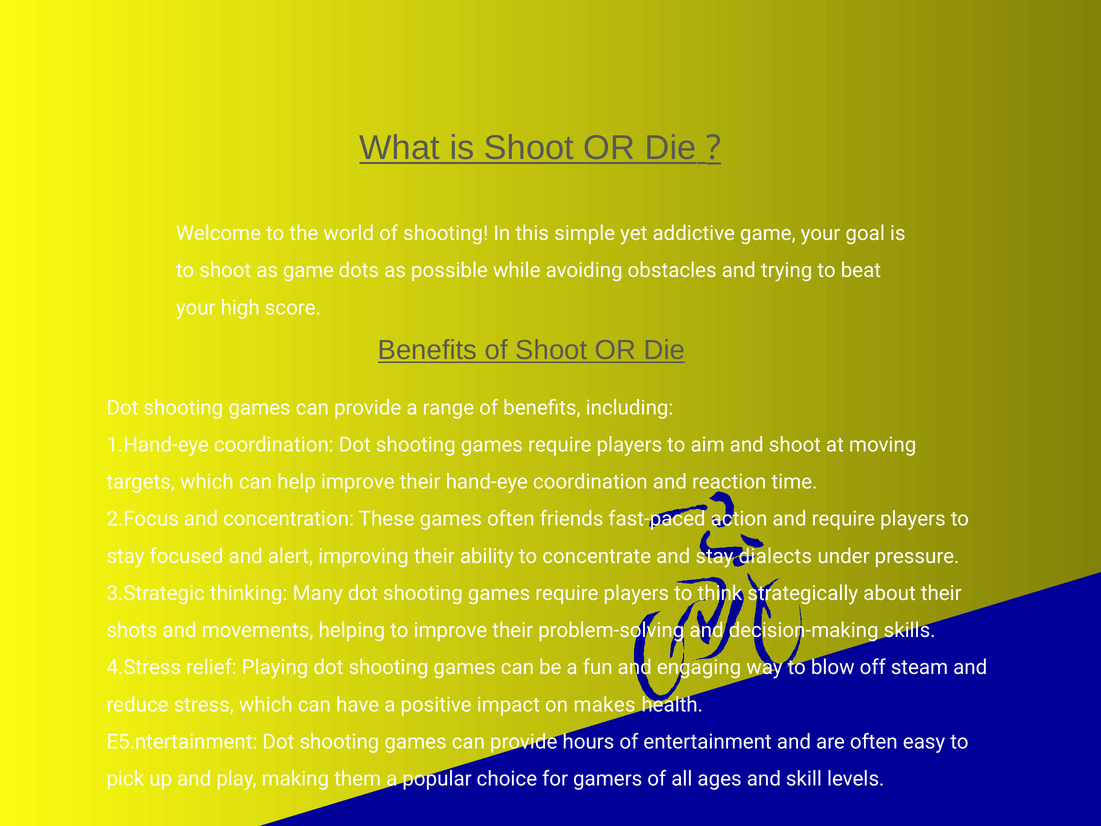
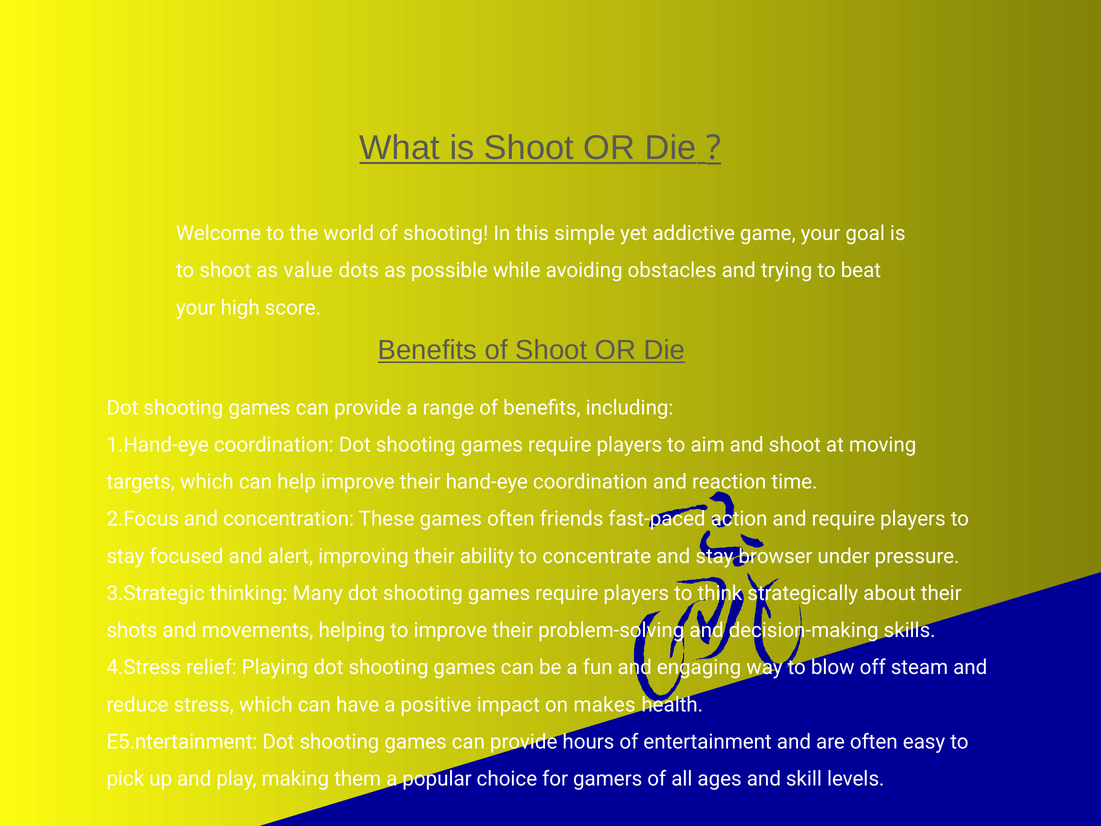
as game: game -> value (308, 271)
dialects: dialects -> browser (775, 556)
